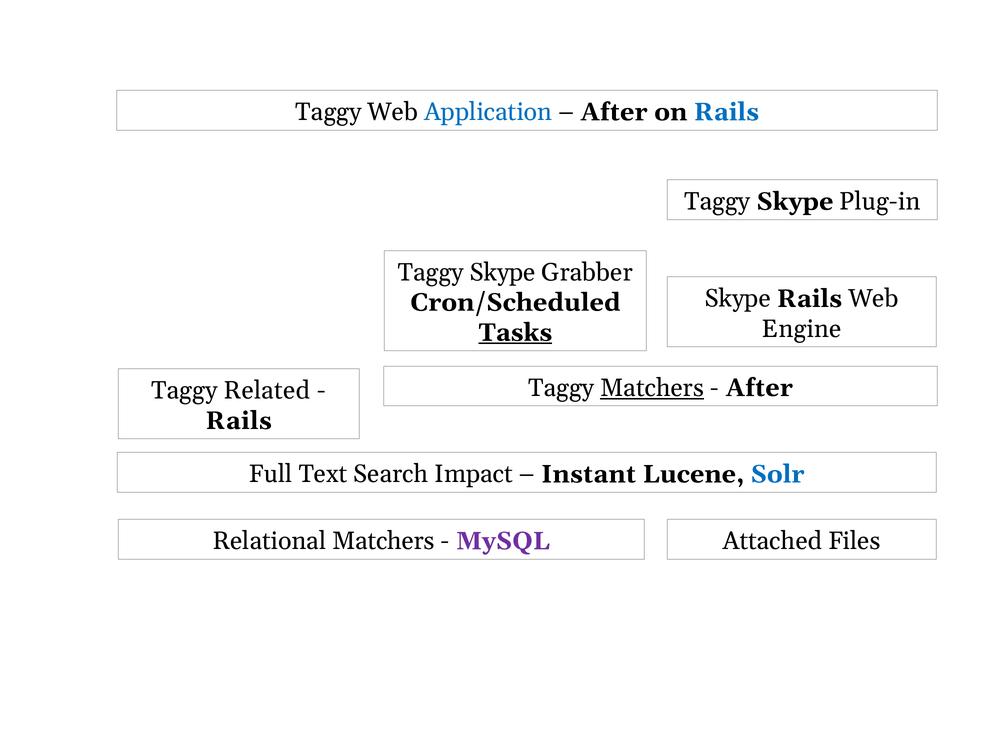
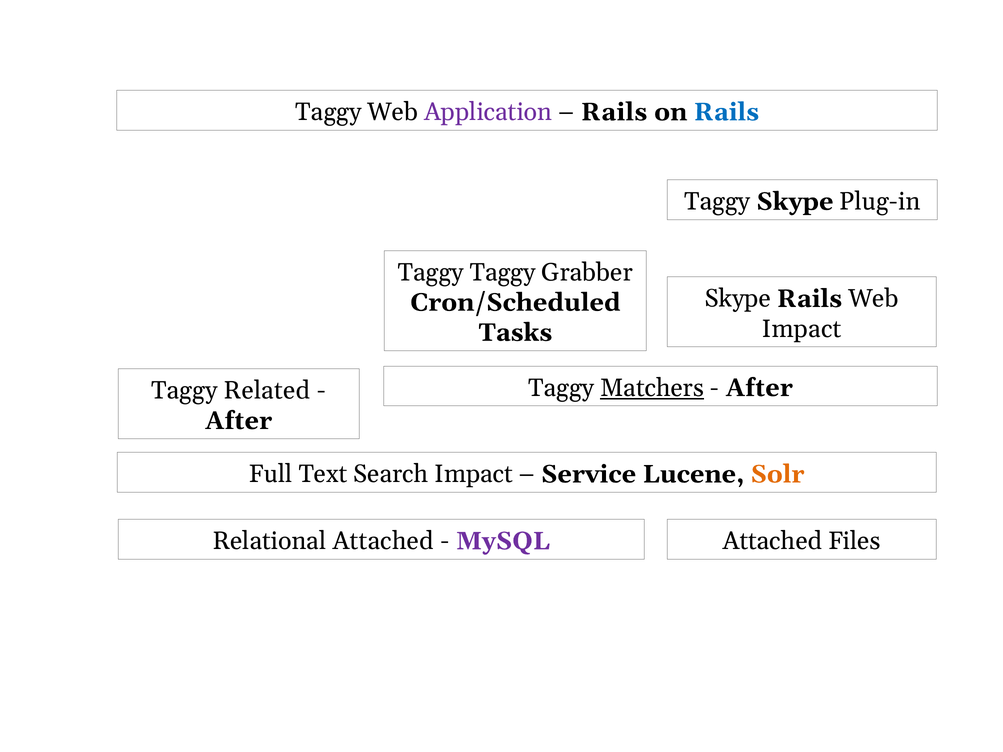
Application colour: blue -> purple (488, 112)
After: After -> Rails (614, 112)
Skype: Skype -> Taggy (503, 272)
Engine: Engine -> Impact (802, 329)
Tasks underline: present -> none (515, 333)
Rails: Rails -> After (239, 421)
Instant: Instant -> Service (589, 474)
Solr colour: blue -> orange (778, 474)
Relational Matchers: Matchers -> Attached (383, 541)
